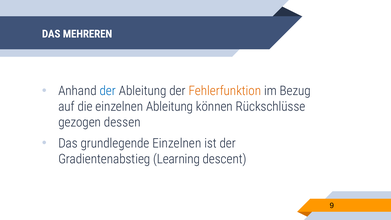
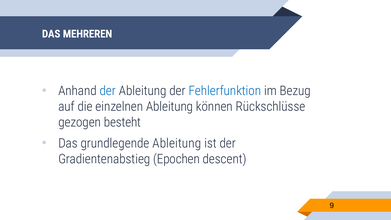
Fehlerfunktion colour: orange -> blue (225, 91)
dessen: dessen -> besteht (122, 122)
grundlegende Einzelnen: Einzelnen -> Ableitung (177, 143)
Learning: Learning -> Epochen (177, 159)
